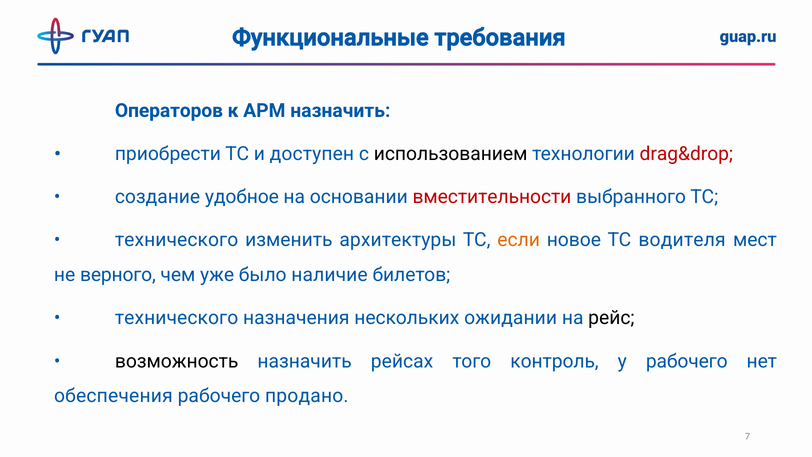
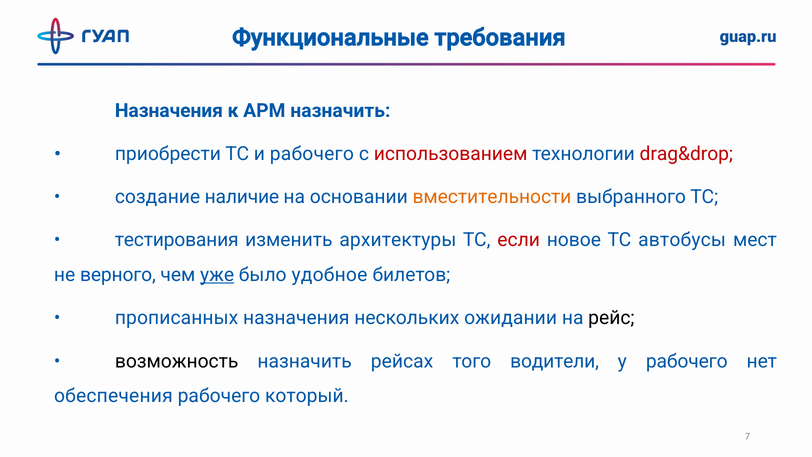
Операторов: Операторов -> Назначения (169, 111)
и доступен: доступен -> рабочего (312, 154)
использованием colour: black -> red (451, 154)
удобное: удобное -> наличие (242, 197)
вместительности colour: red -> orange (492, 197)
технического: технического -> тестирования (177, 240)
если colour: orange -> red (519, 240)
водителя: водителя -> автобусы (682, 240)
уже underline: none -> present (217, 275)
наличие: наличие -> удобное (329, 275)
технического: технического -> прописанных (177, 318)
контроль: контроль -> водители (555, 361)
продано: продано -> который (307, 396)
